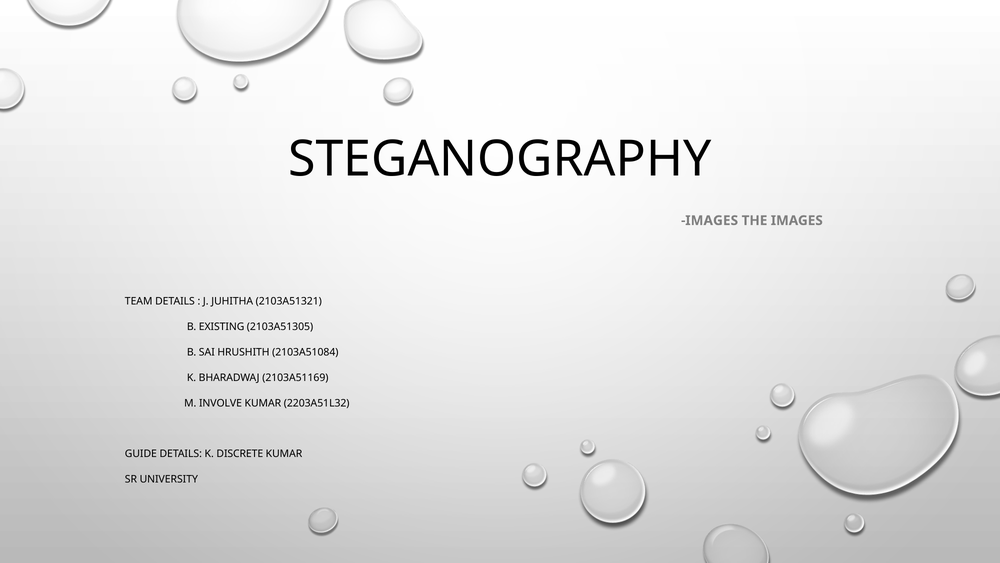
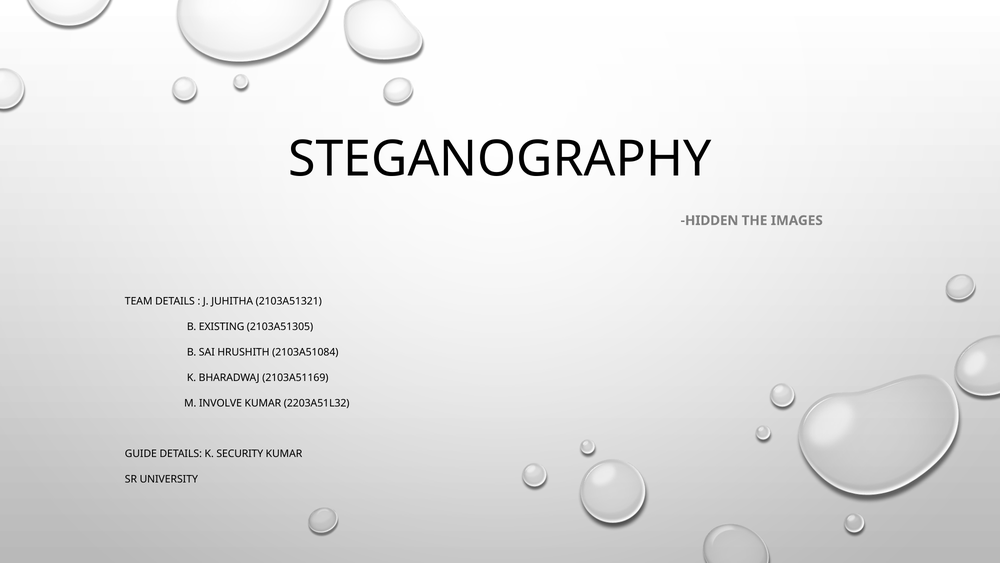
IMAGES: IMAGES -> HIDDEN (710, 220)
DISCRETE: DISCRETE -> SECURITY (240, 454)
